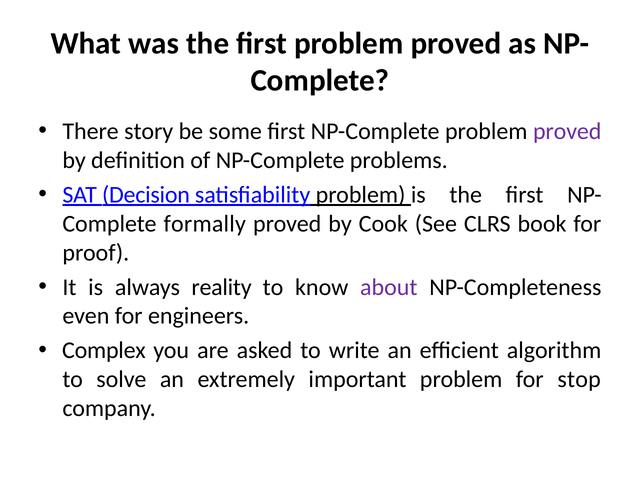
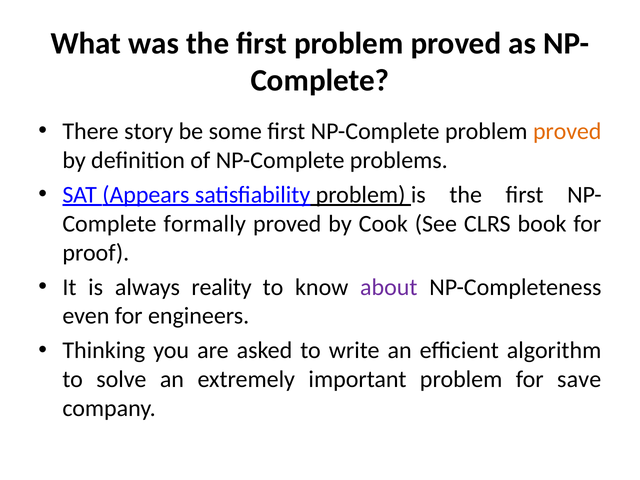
proved colour: purple -> orange (567, 131)
Decision: Decision -> Appears (146, 195)
Complex: Complex -> Thinking (104, 351)
stop: stop -> save (579, 379)
